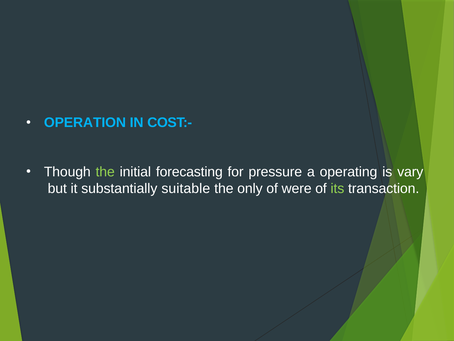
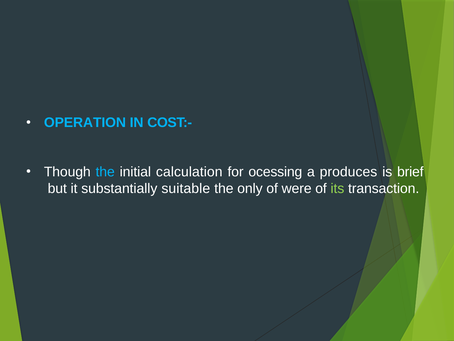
the colour: light green -> light blue (105, 171)
forecasting: forecasting -> calculation (189, 171)
pressure: pressure -> ocessing (275, 171)
operating: operating -> produces (348, 171)
vary: vary -> brief (410, 171)
